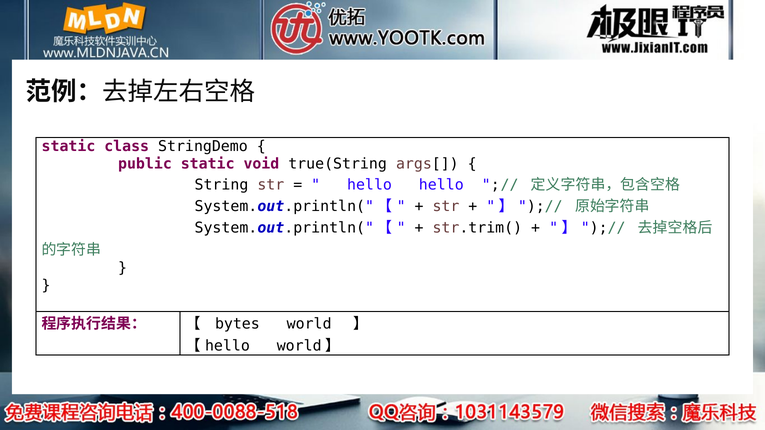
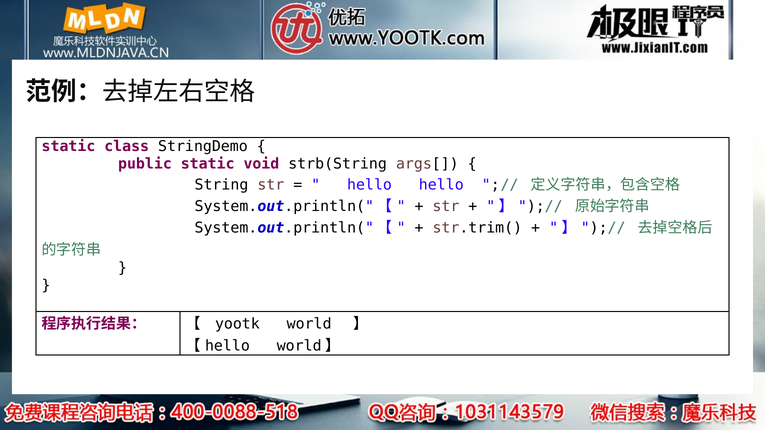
true(String: true(String -> strb(String (338, 164)
bytes: bytes -> yootk (237, 324)
